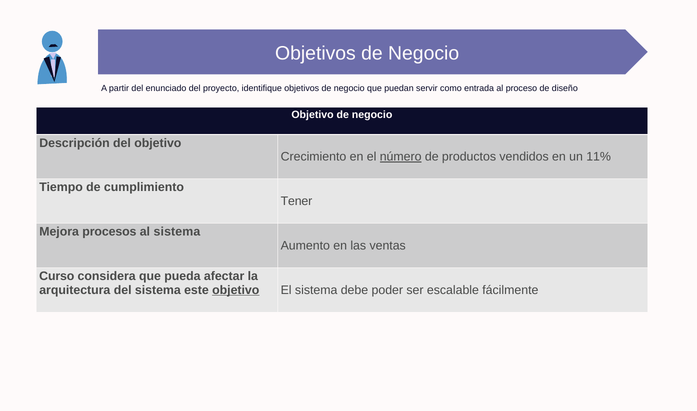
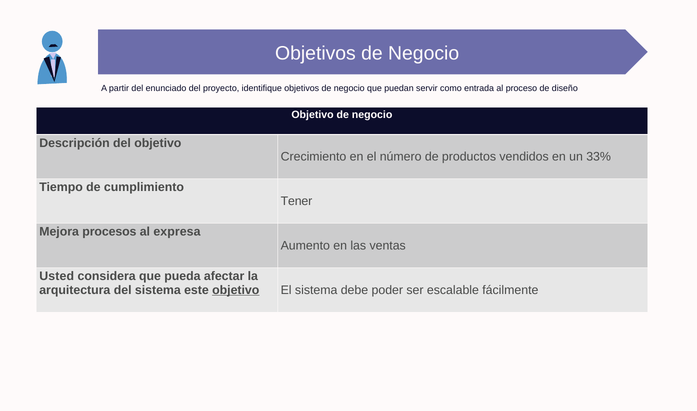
número underline: present -> none (401, 157)
11%: 11% -> 33% (599, 157)
al sistema: sistema -> expresa (177, 232)
Curso: Curso -> Usted (57, 276)
